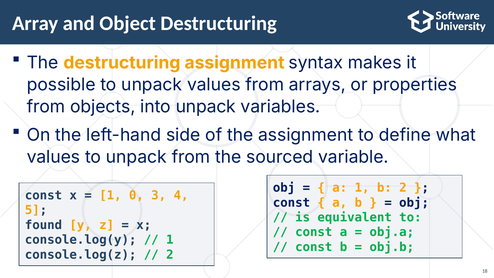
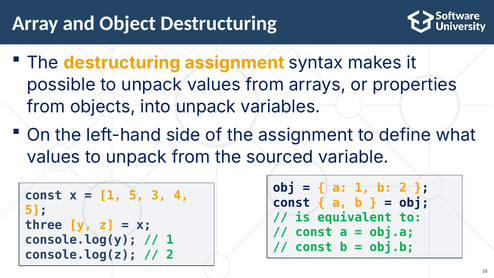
1 0: 0 -> 5 (136, 195)
found: found -> three (43, 225)
